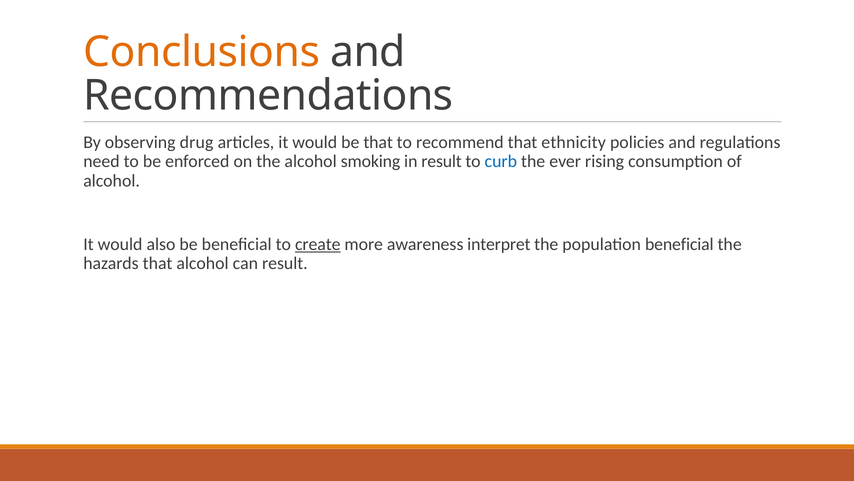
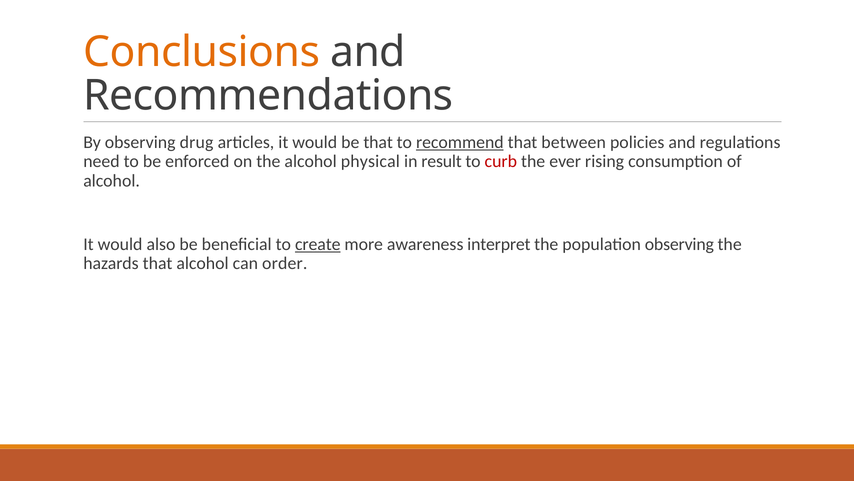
recommend underline: none -> present (460, 142)
ethnicity: ethnicity -> between (574, 142)
smoking: smoking -> physical (370, 161)
curb colour: blue -> red (501, 161)
population beneficial: beneficial -> observing (679, 244)
can result: result -> order (285, 263)
